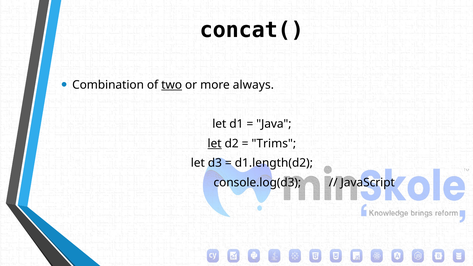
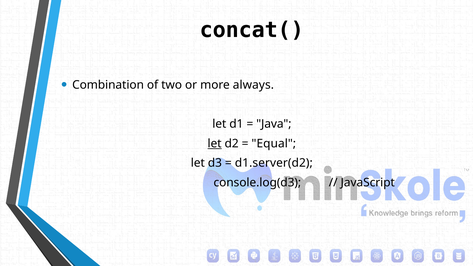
two underline: present -> none (172, 85)
Trims: Trims -> Equal (274, 144)
d1.length(d2: d1.length(d2 -> d1.server(d2 (274, 163)
